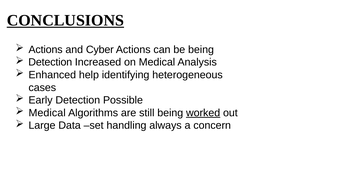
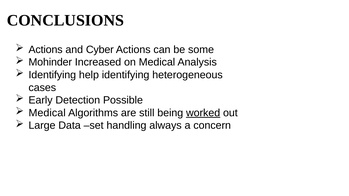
CONCLUSIONS underline: present -> none (65, 20)
be being: being -> some (201, 50)
Detection: Detection -> Mohinder (50, 62)
Enhanced: Enhanced -> Identifying (52, 75)
